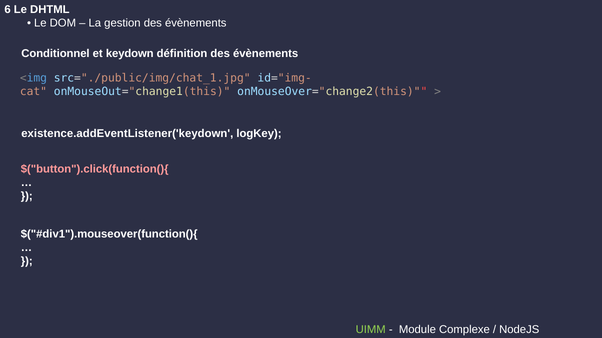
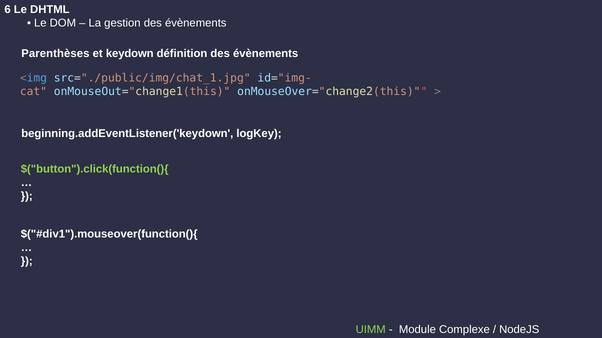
Conditionnel: Conditionnel -> Parenthèses (55, 54)
existence.addEventListener('keydown: existence.addEventListener('keydown -> beginning.addEventListener('keydown (127, 134)
$("button").click(function(){ colour: pink -> light green (95, 170)
